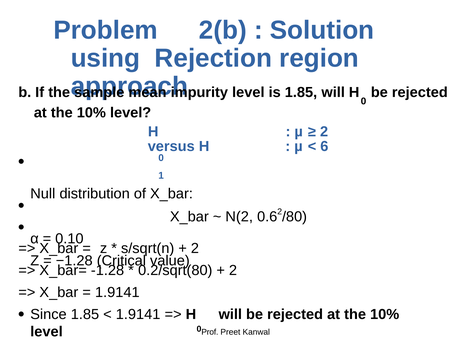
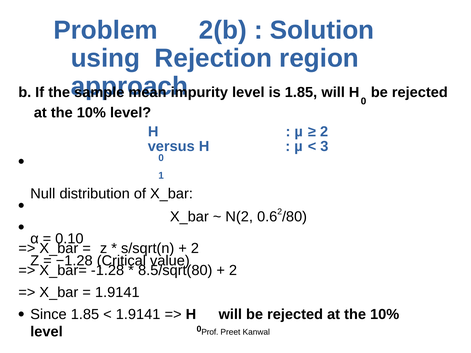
6: 6 -> 3 (324, 147)
0.2/sqrt(80: 0.2/sqrt(80 -> 8.5/sqrt(80 (175, 271)
